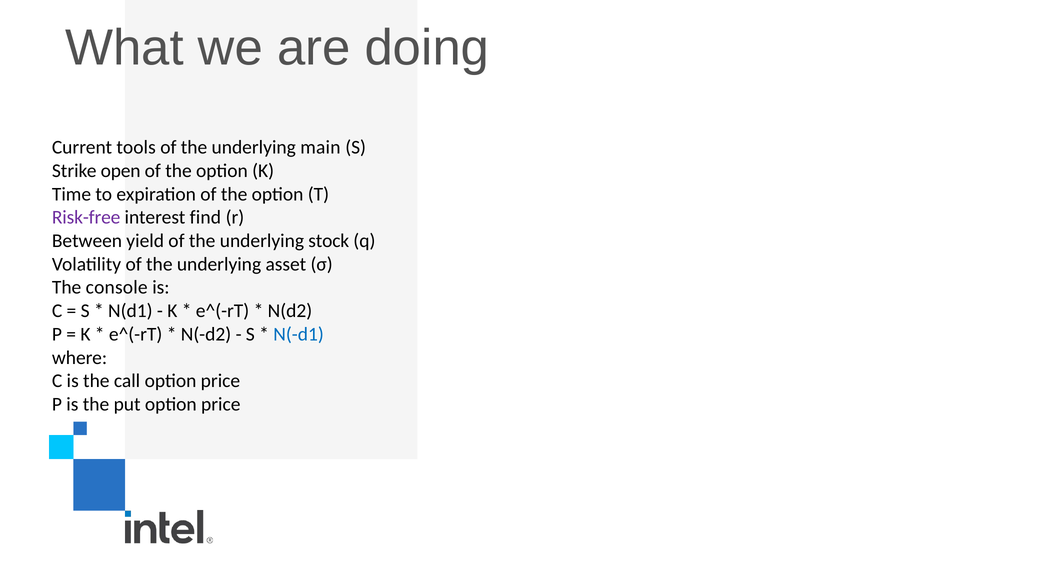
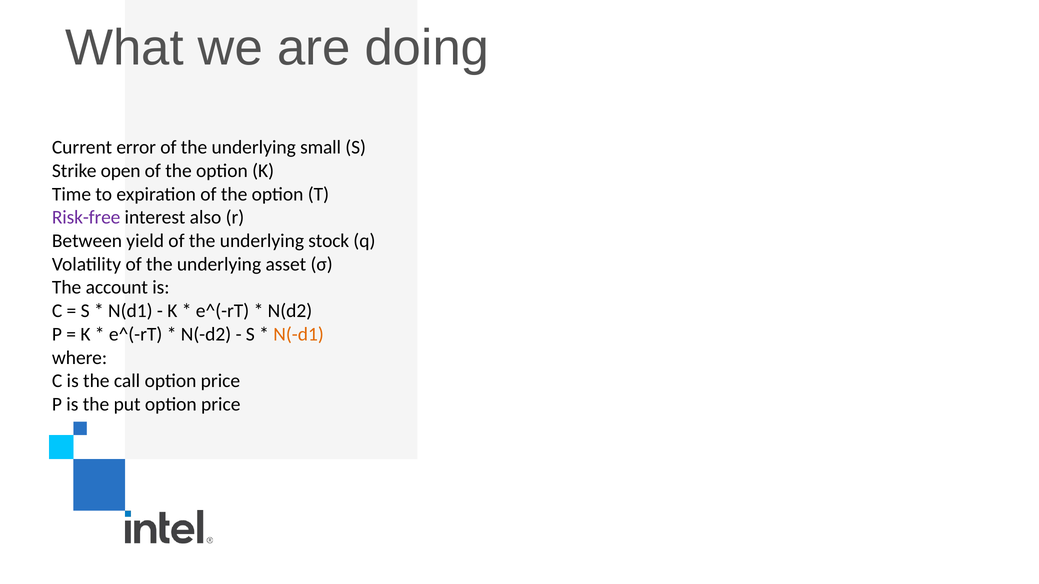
tools: tools -> error (136, 147)
main: main -> small (321, 147)
find: find -> also (206, 218)
console: console -> account (117, 288)
N(-d1 colour: blue -> orange (299, 335)
